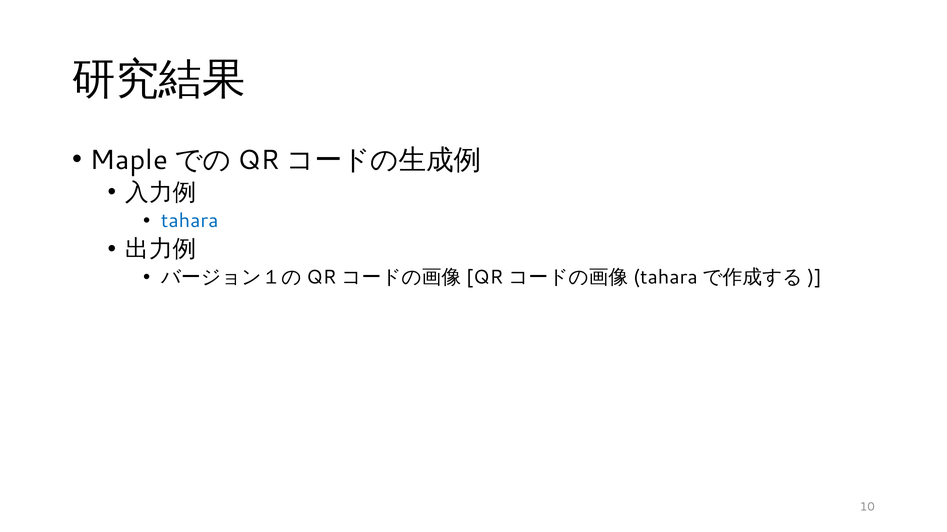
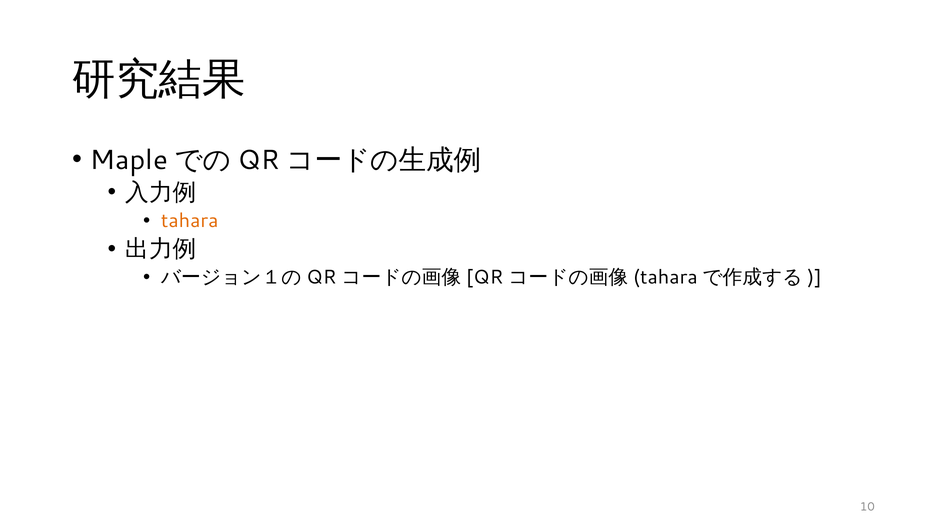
tahara colour: blue -> orange (190, 221)
